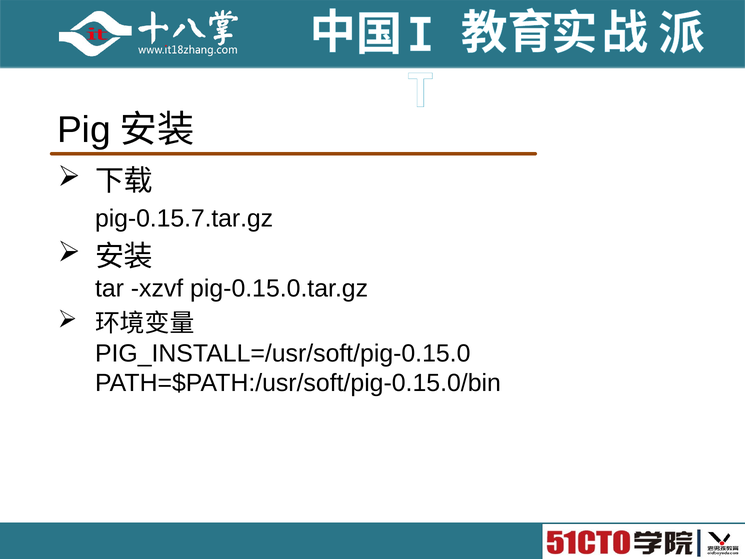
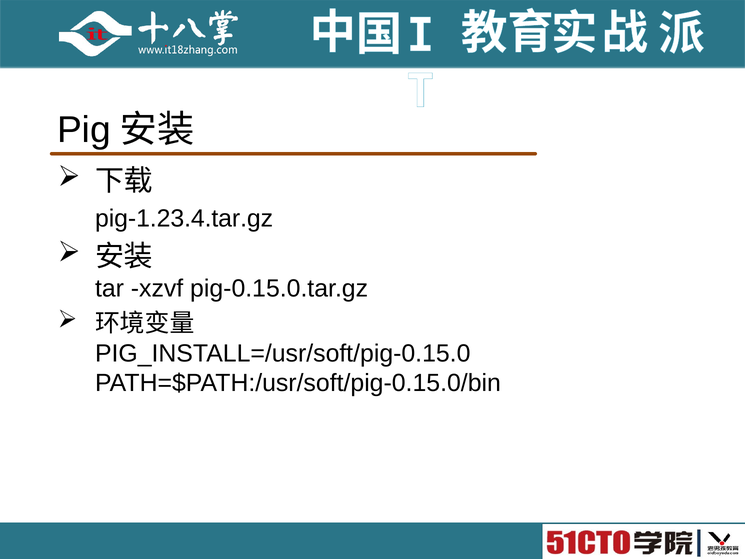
pig-0.15.7.tar.gz: pig-0.15.7.tar.gz -> pig-1.23.4.tar.gz (184, 218)
